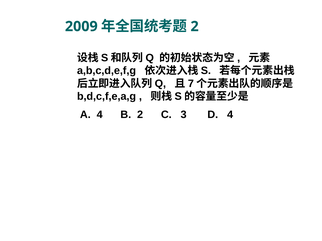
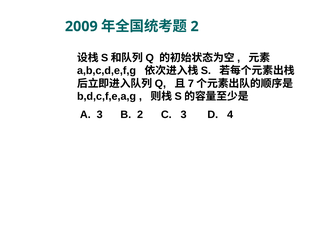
A 4: 4 -> 3 (100, 115)
